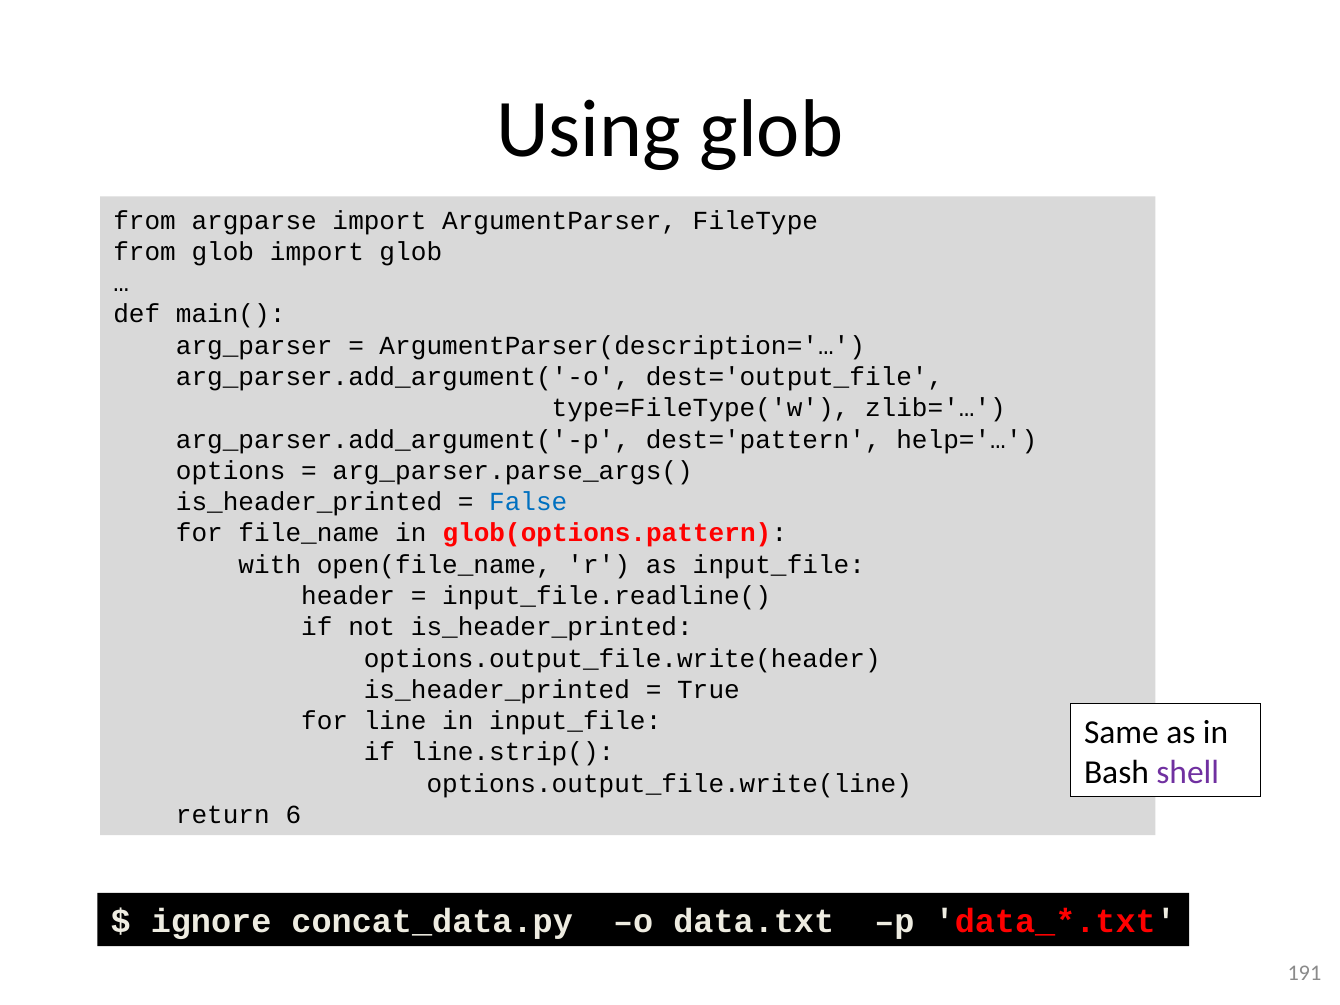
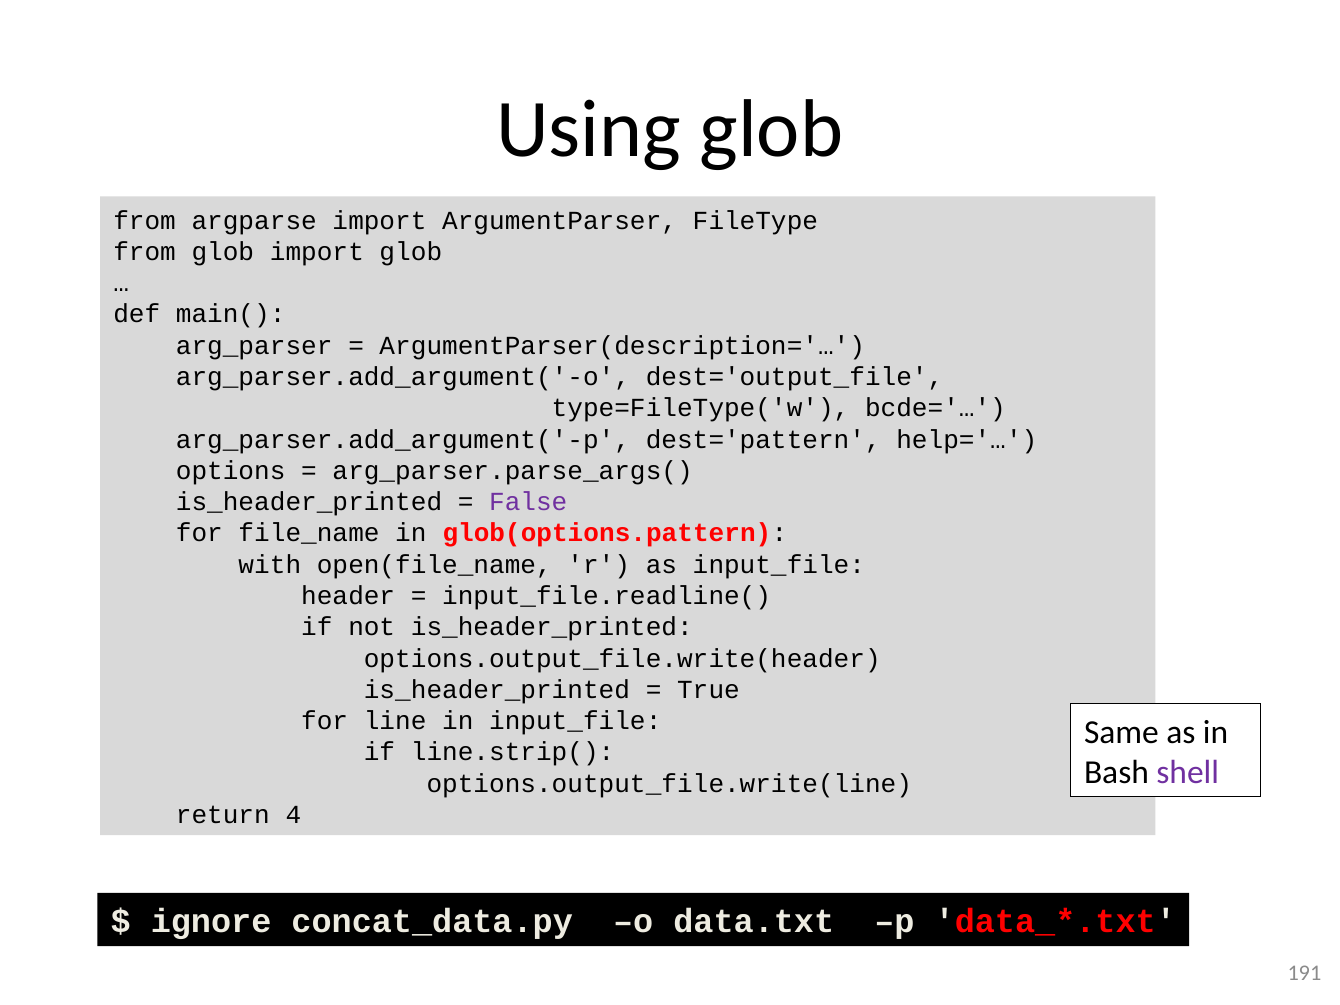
zlib='…: zlib='… -> bcde='… (935, 408)
False colour: blue -> purple (528, 502)
6: 6 -> 4 (293, 815)
